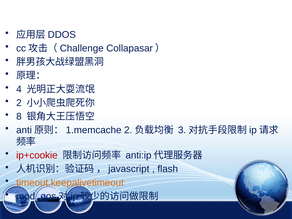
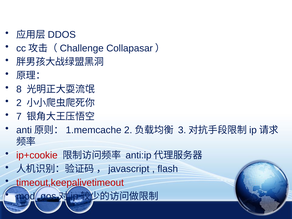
4: 4 -> 8 (19, 89)
8: 8 -> 7 (19, 116)
timeout,keepalivetimeout colour: orange -> red (70, 183)
